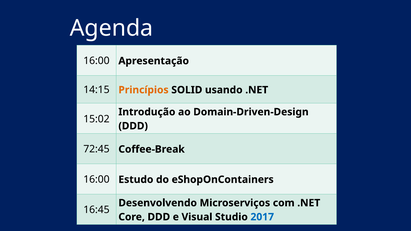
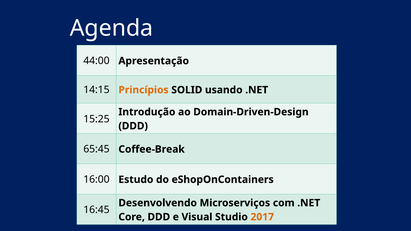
16:00: 16:00 -> 44:00 (96, 61)
15:02: 15:02 -> 15:25 (96, 119)
72:45: 72:45 -> 65:45 (96, 149)
2017 colour: blue -> orange (262, 217)
